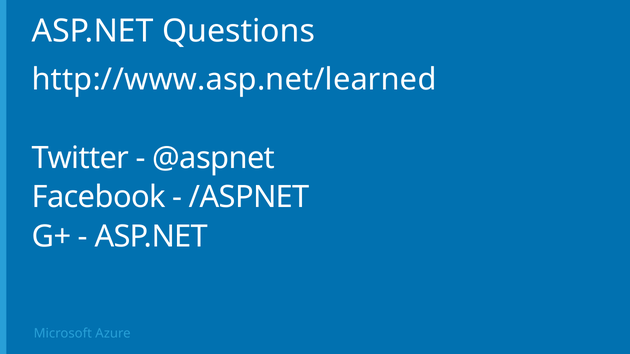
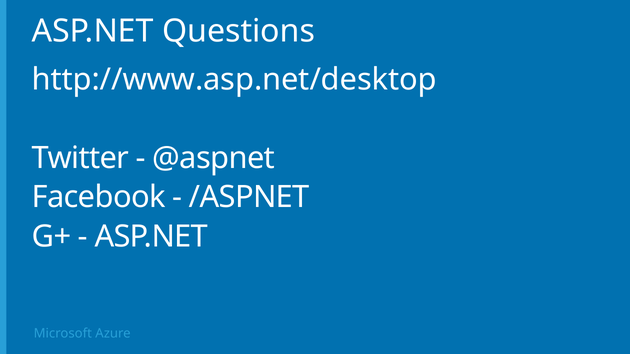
http://www.asp.net/learned: http://www.asp.net/learned -> http://www.asp.net/desktop (234, 80)
